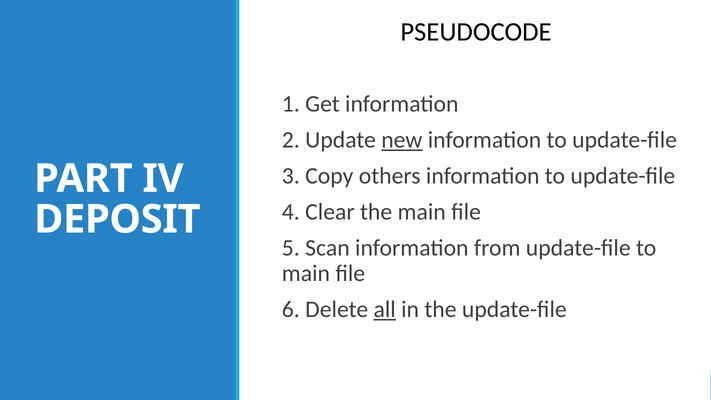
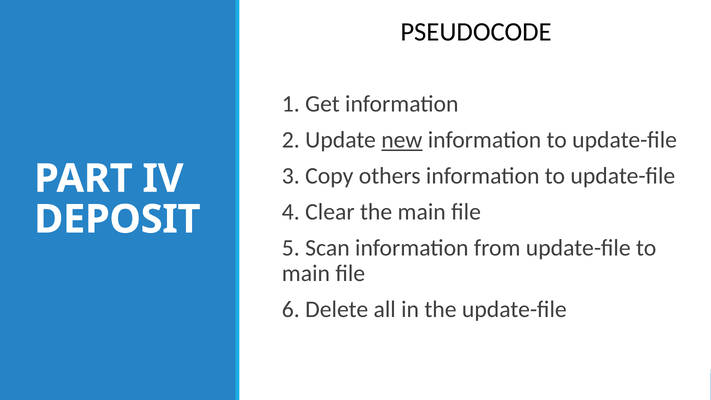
all underline: present -> none (385, 309)
